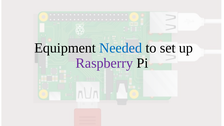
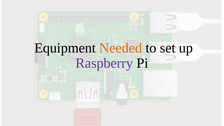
Needed colour: blue -> orange (121, 48)
